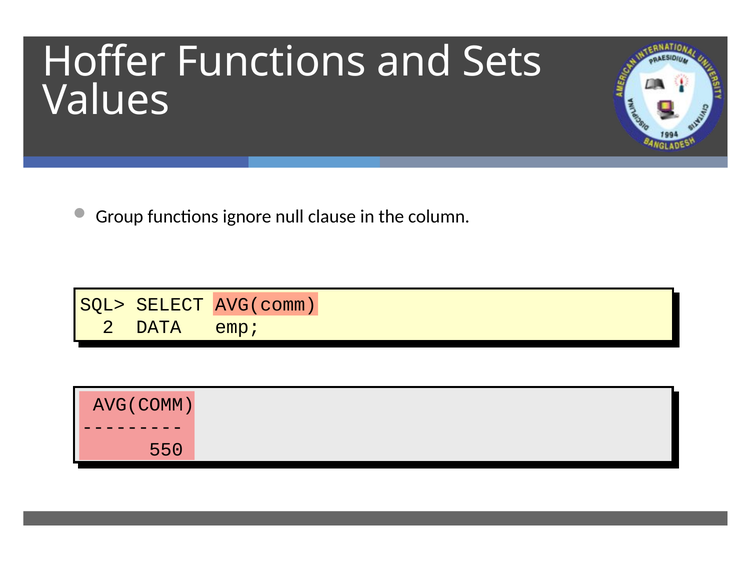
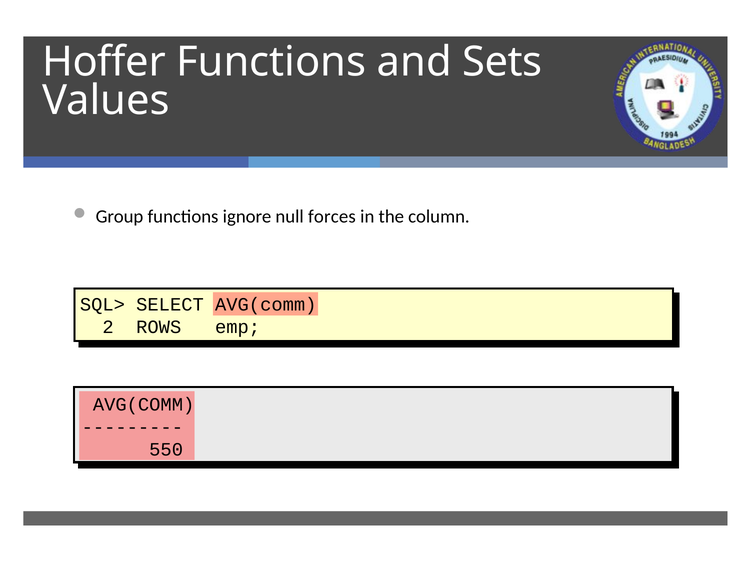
clause: clause -> forces (332, 216)
DATA: DATA -> ROWS (159, 327)
